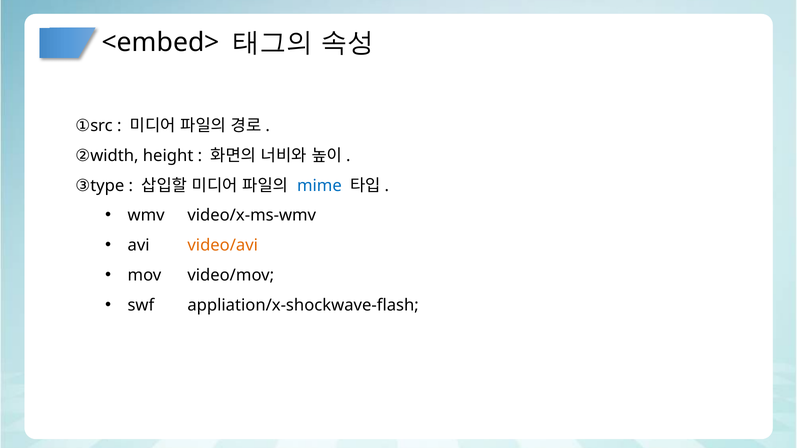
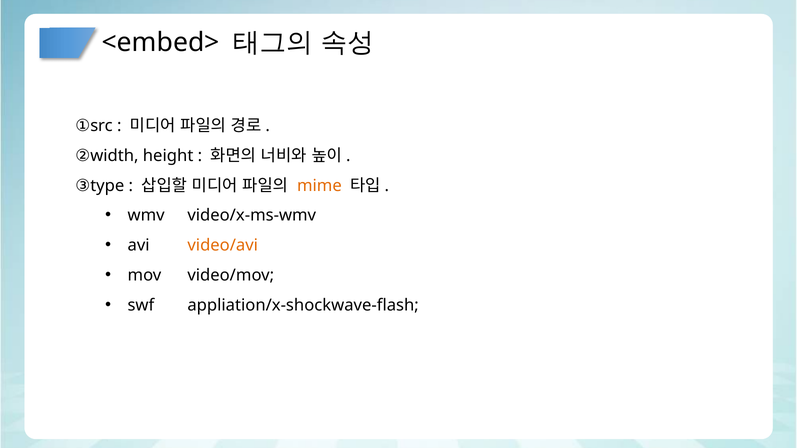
mime colour: blue -> orange (319, 186)
